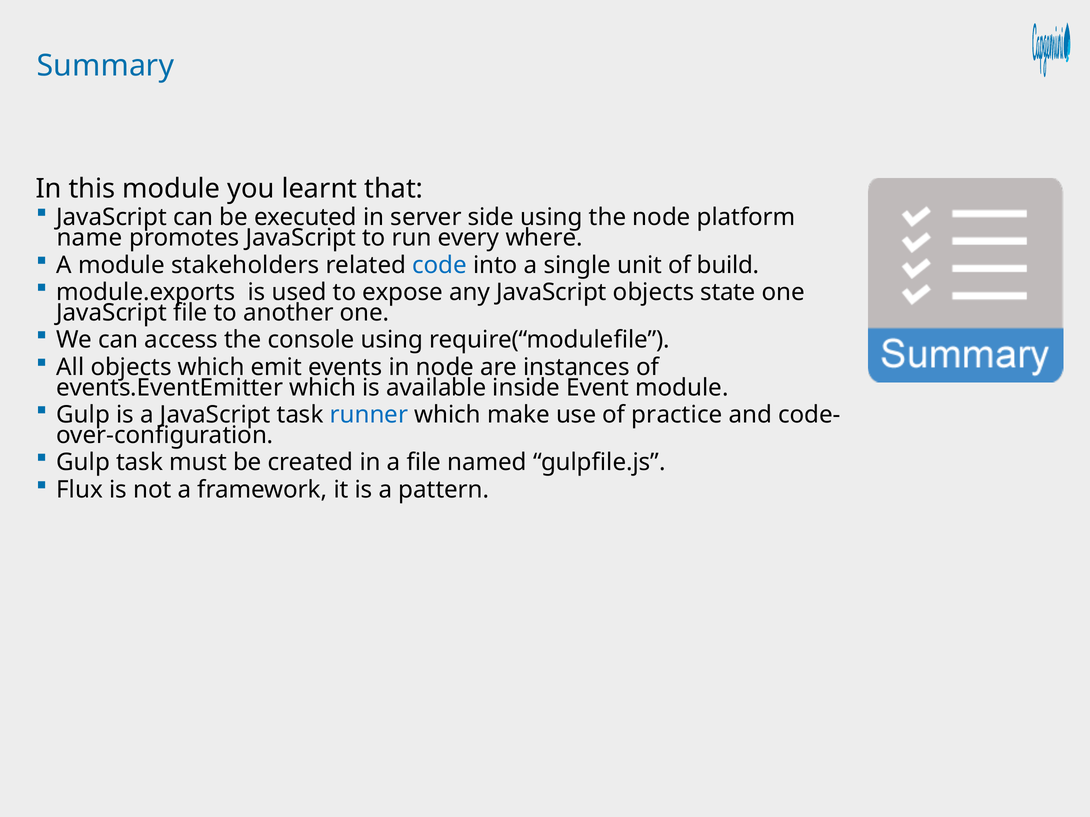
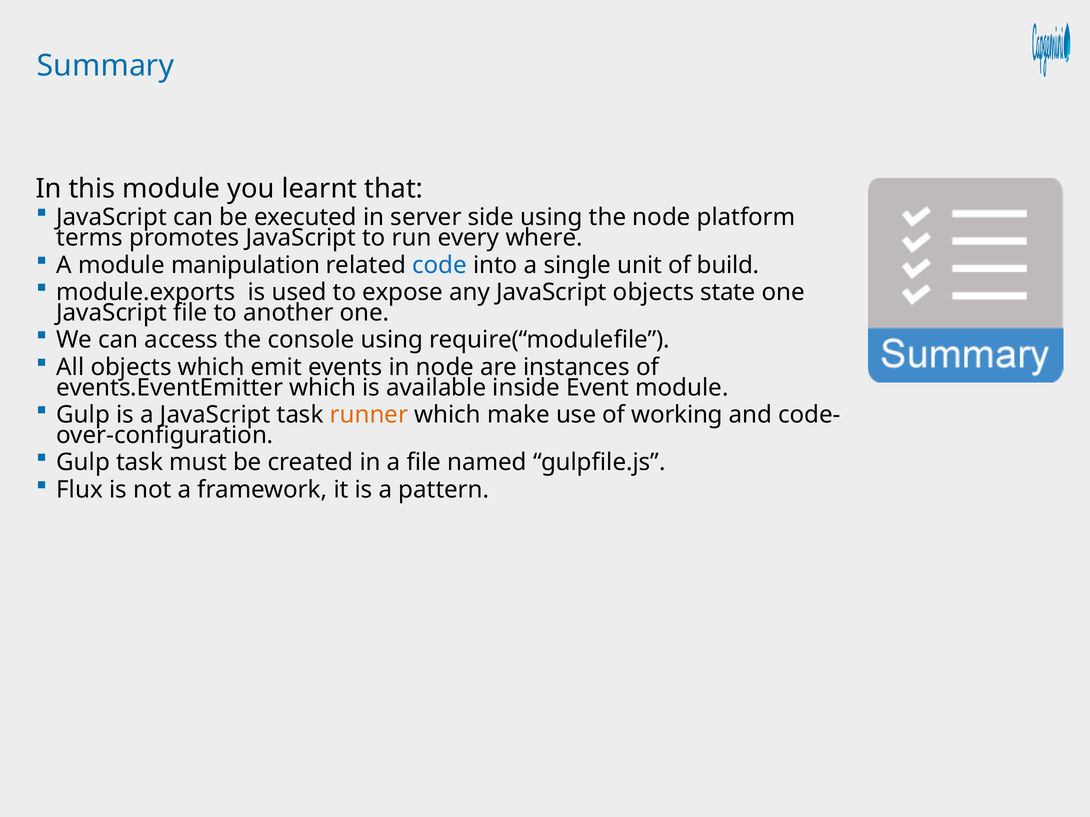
name: name -> terms (90, 238)
stakeholders: stakeholders -> manipulation (246, 265)
runner colour: blue -> orange (369, 415)
practice: practice -> working (677, 415)
